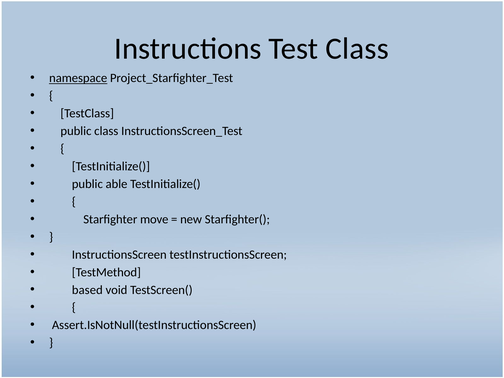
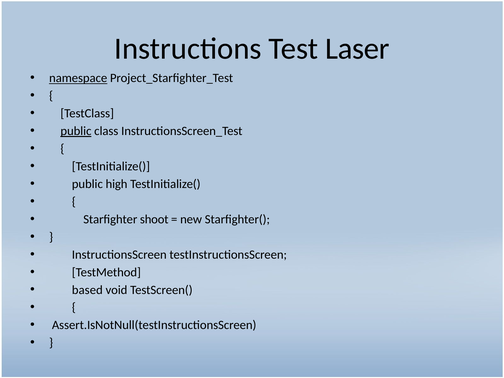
Test Class: Class -> Laser (357, 49)
public underline: none -> present (76, 131)
able: able -> high (117, 184)
move: move -> shoot (154, 219)
